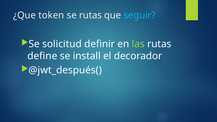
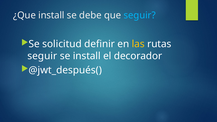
¿Que token: token -> install (51, 15)
se rutas: rutas -> debe (90, 15)
las colour: light green -> yellow (138, 44)
define: define -> seguir (42, 56)
